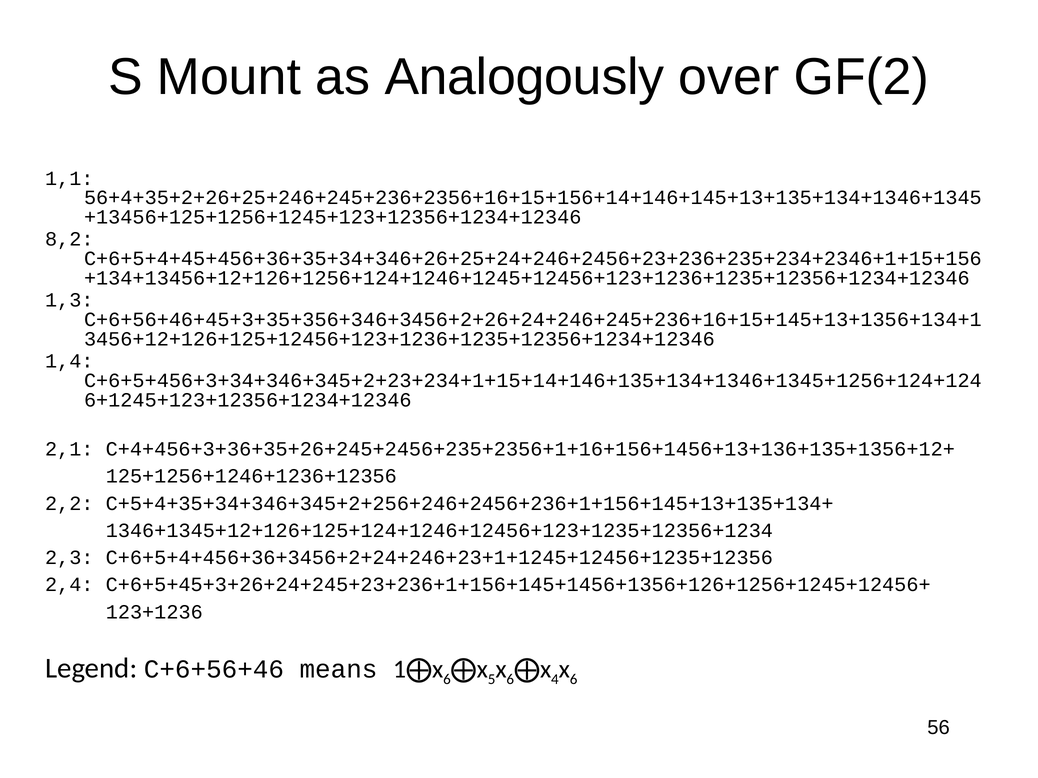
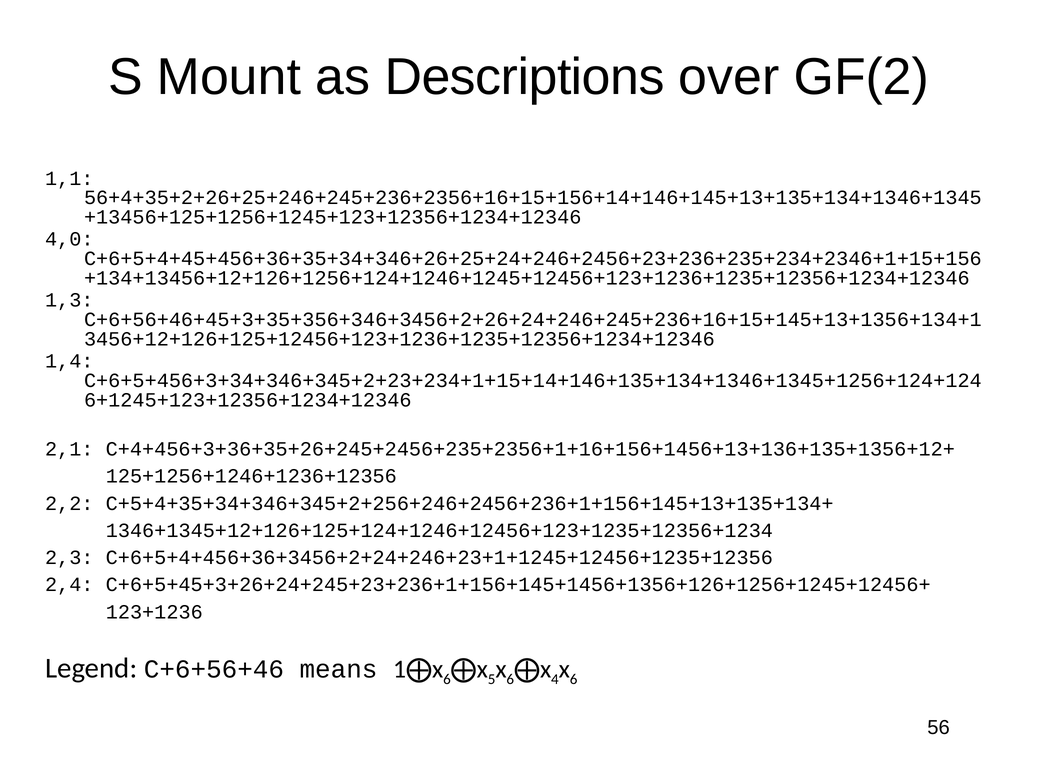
Analogously: Analogously -> Descriptions (525, 77)
8,2: 8,2 -> 4,0 (69, 239)
